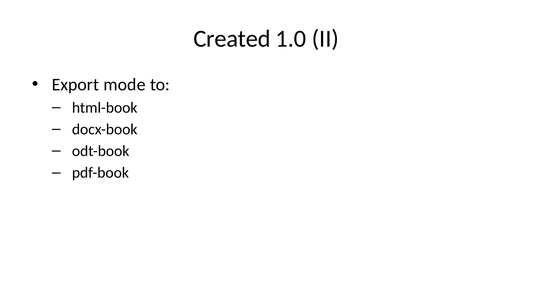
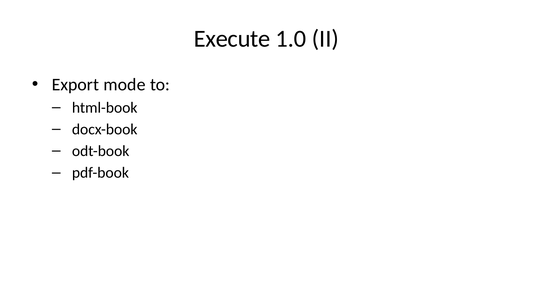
Created: Created -> Execute (232, 39)
